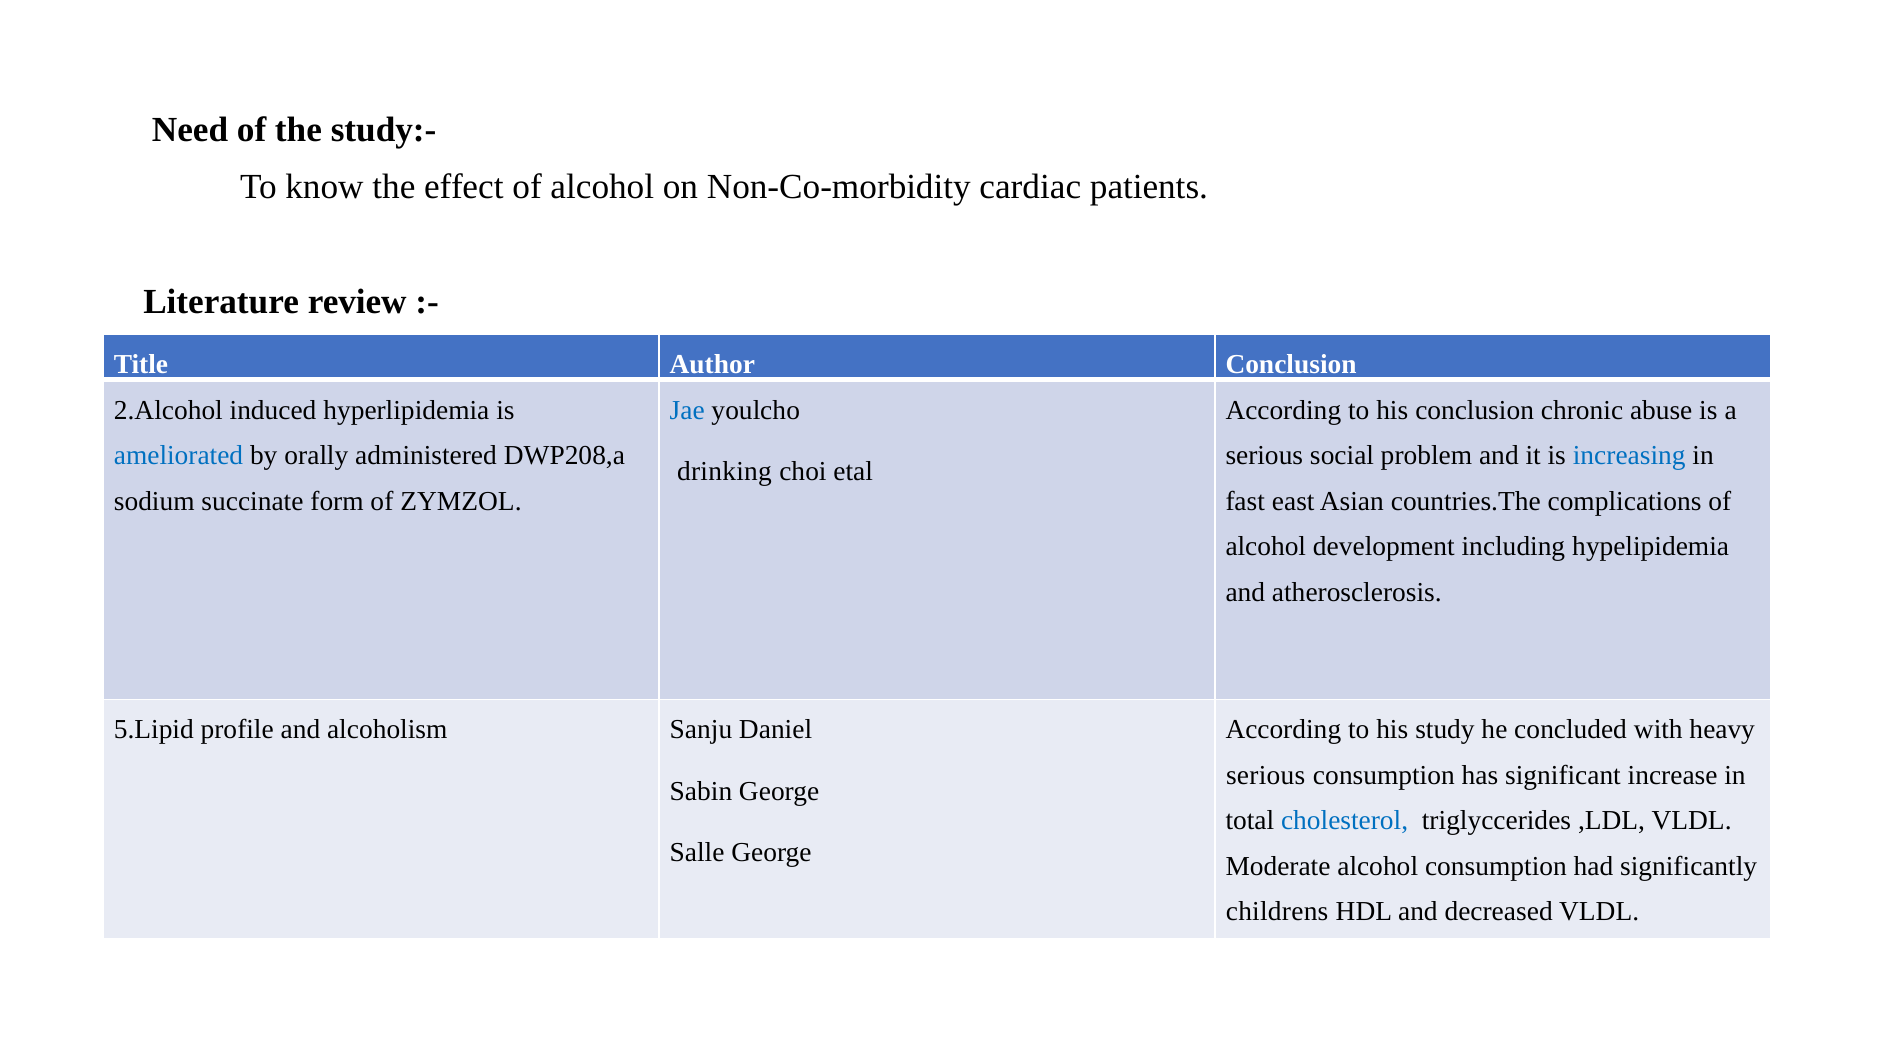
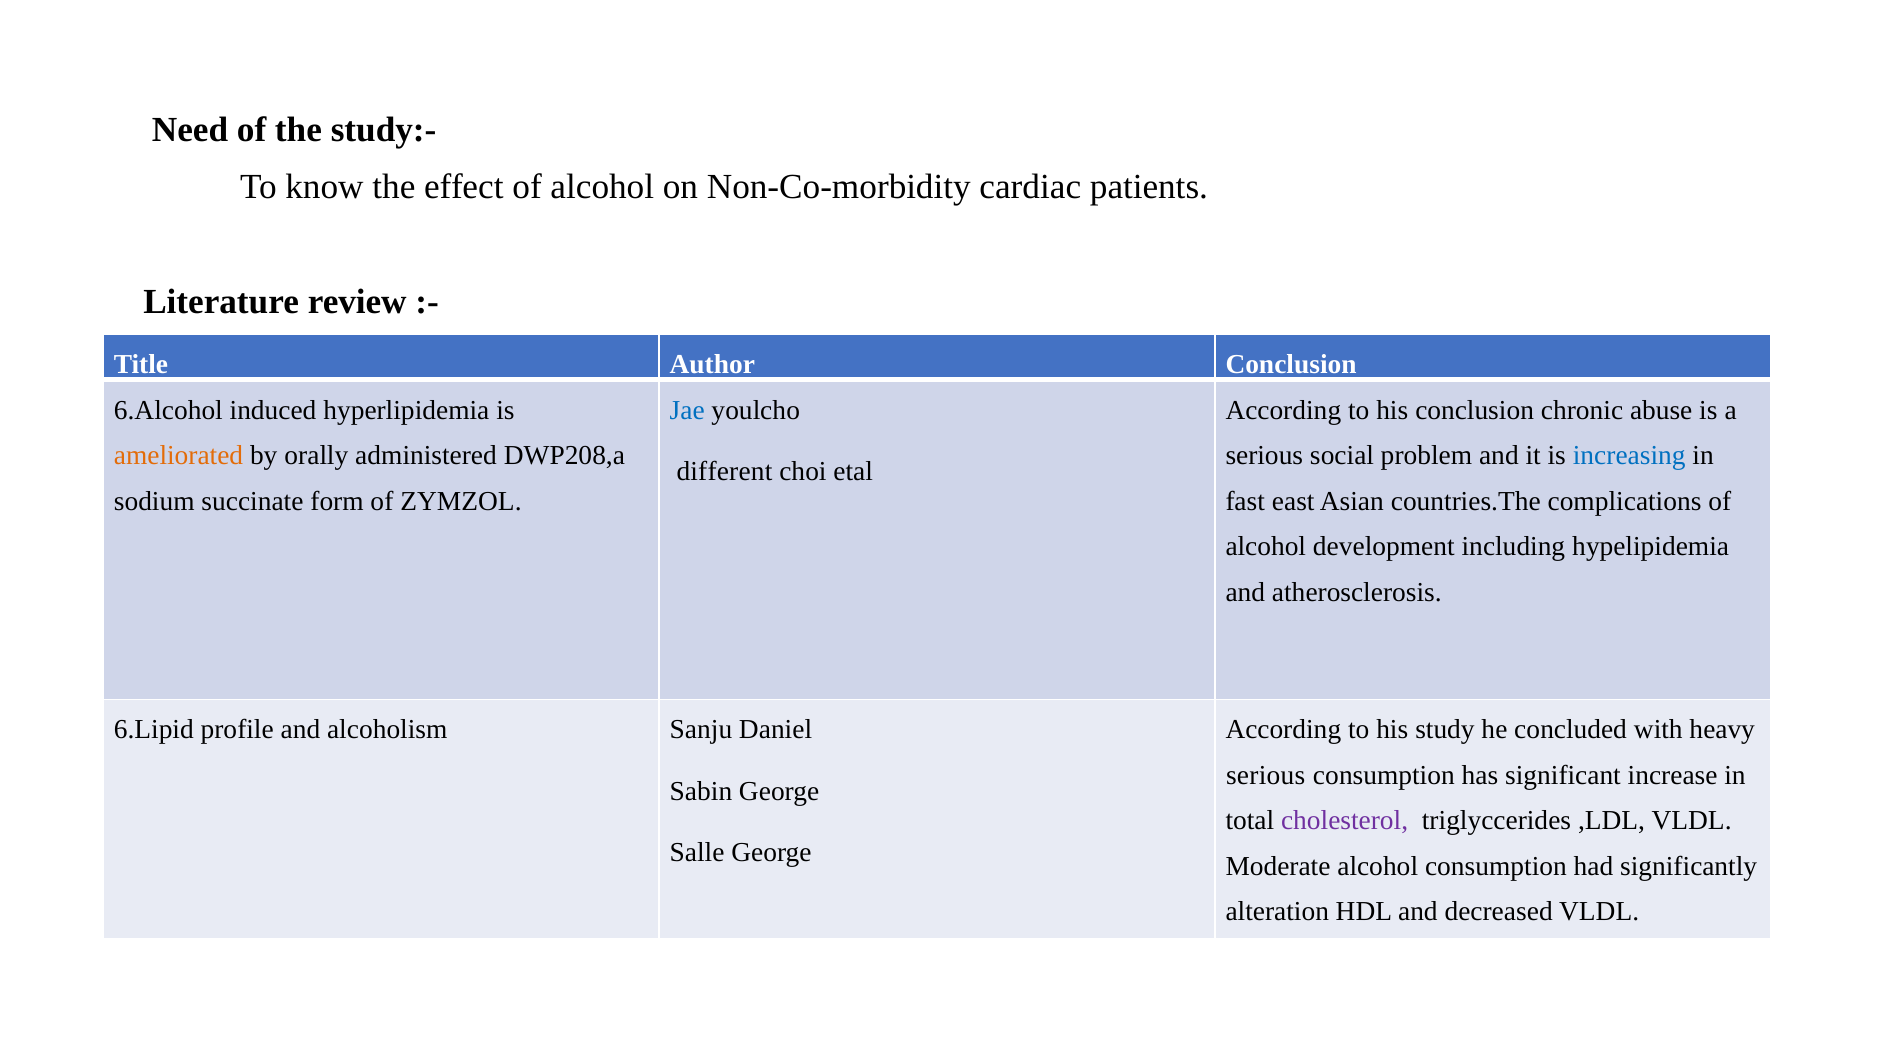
2.Alcohol: 2.Alcohol -> 6.Alcohol (168, 410)
ameliorated colour: blue -> orange (179, 456)
drinking: drinking -> different (724, 471)
5.Lipid: 5.Lipid -> 6.Lipid (154, 730)
cholesterol colour: blue -> purple (1345, 821)
childrens: childrens -> alteration (1277, 912)
